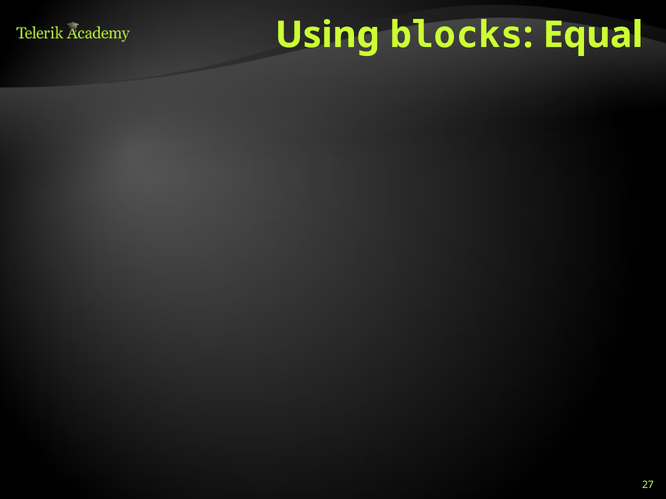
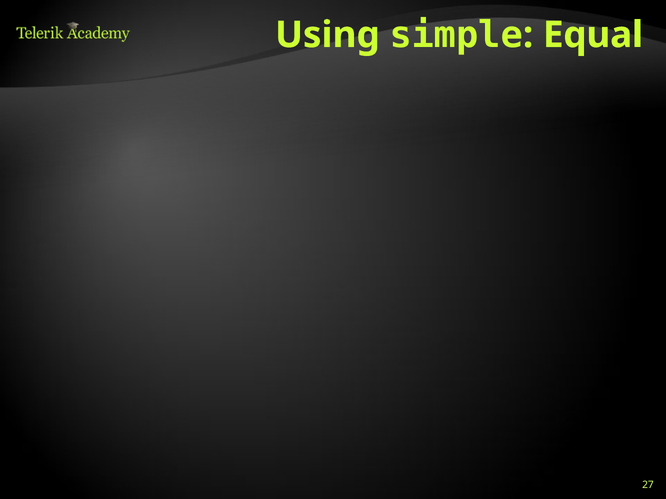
blocks: blocks -> simple (456, 35)
